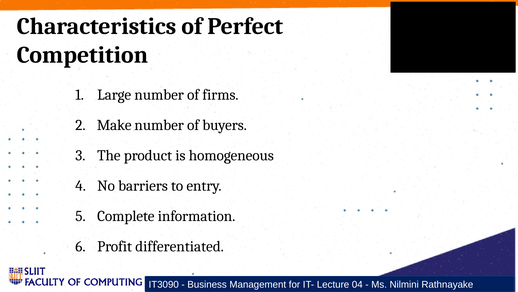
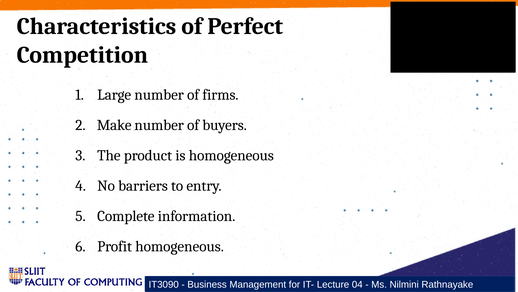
Profit differentiated: differentiated -> homogeneous (180, 246)
